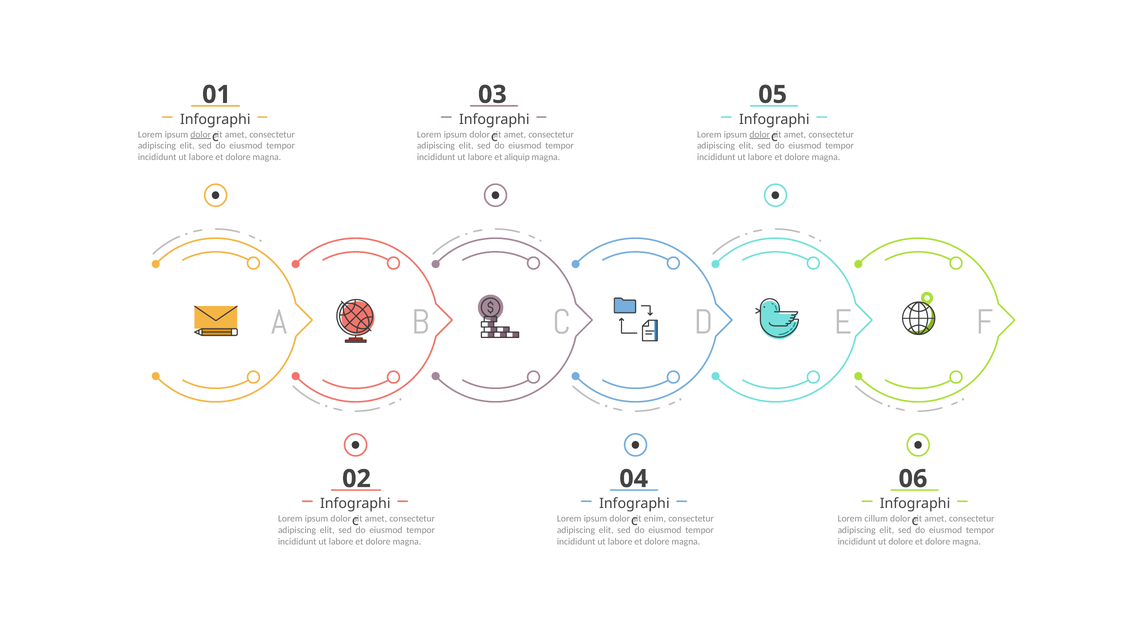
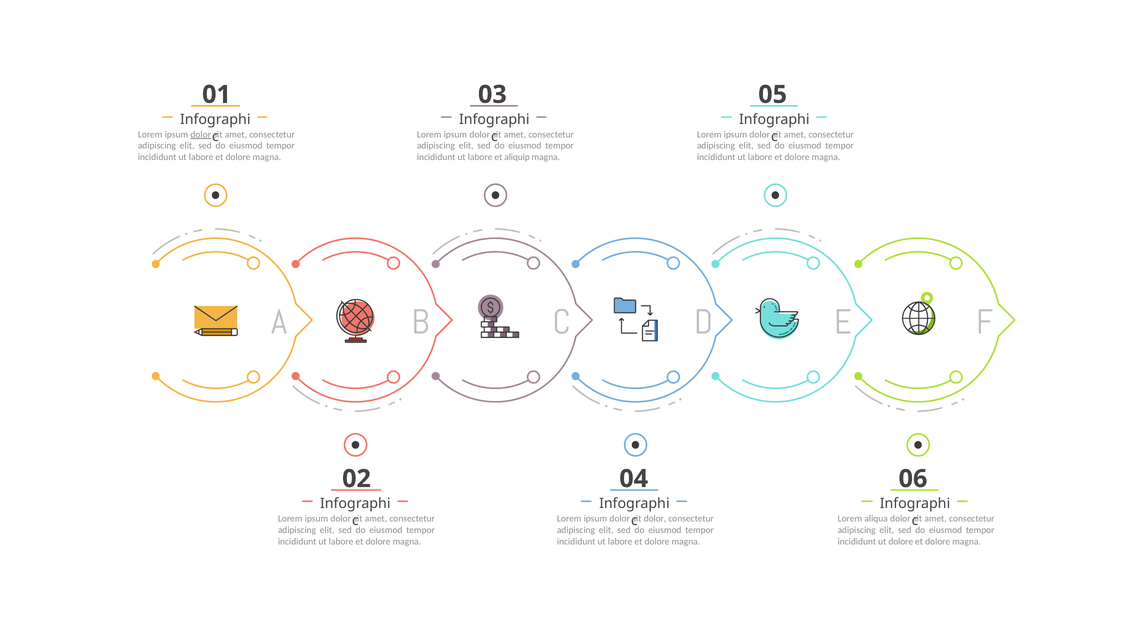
dolor underline: present -> none (760, 134)
enim: enim -> dolor (655, 519)
cillum: cillum -> aliqua (876, 519)
